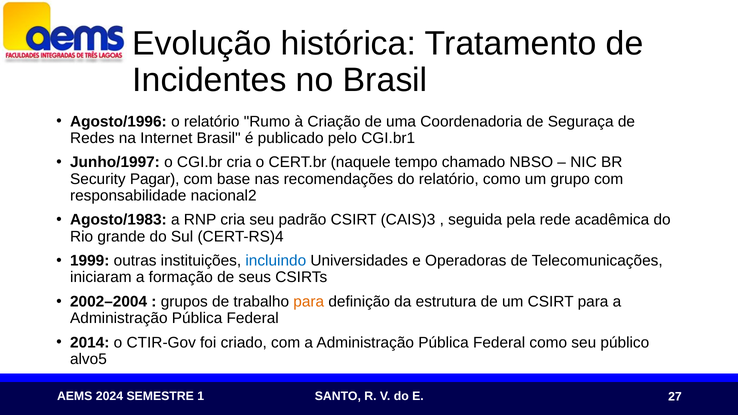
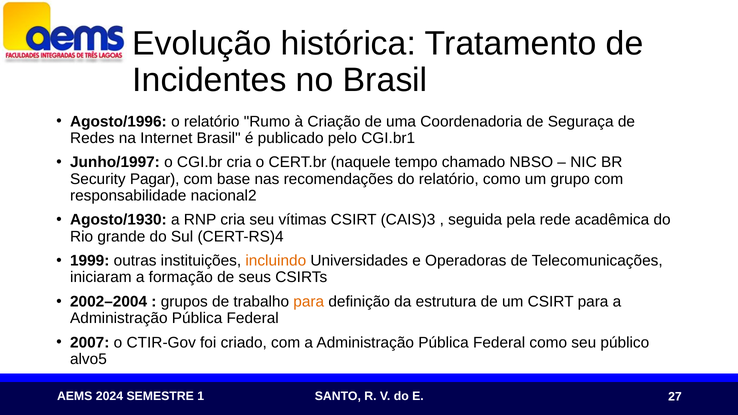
Agosto/1983: Agosto/1983 -> Agosto/1930 (118, 220)
padrão: padrão -> vítimas (303, 220)
incluindo colour: blue -> orange (276, 261)
2014: 2014 -> 2007 (90, 343)
